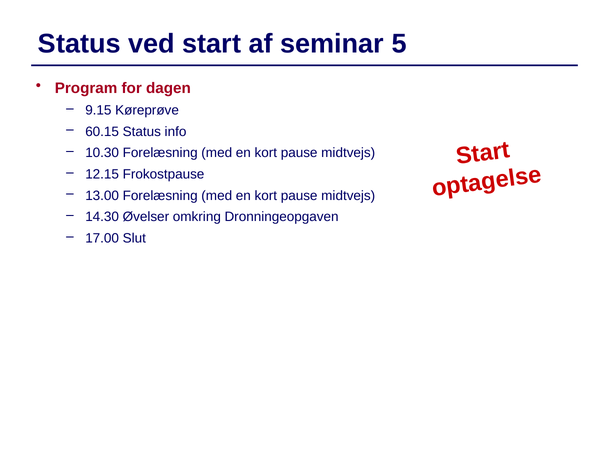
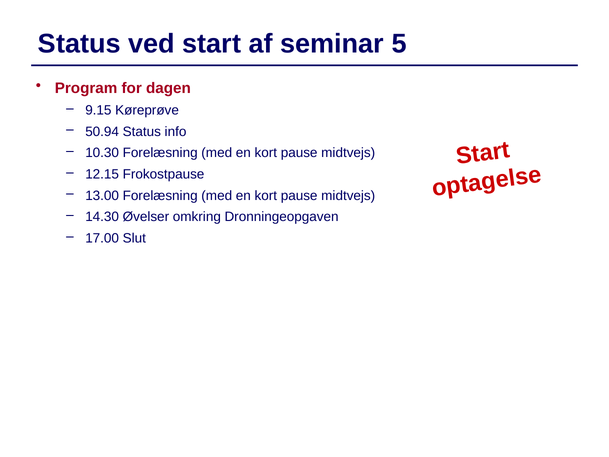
60.15: 60.15 -> 50.94 (102, 132)
